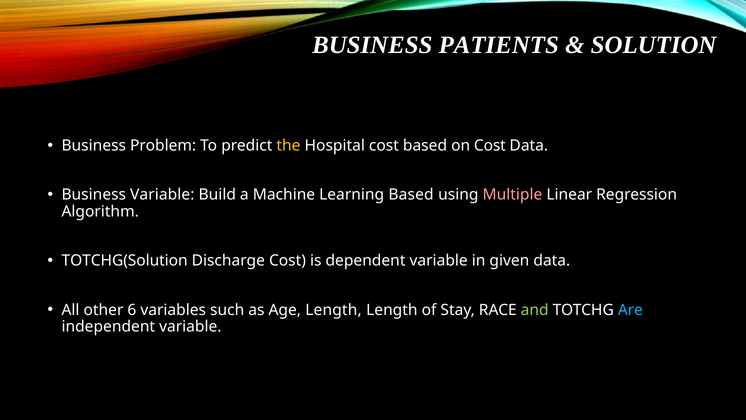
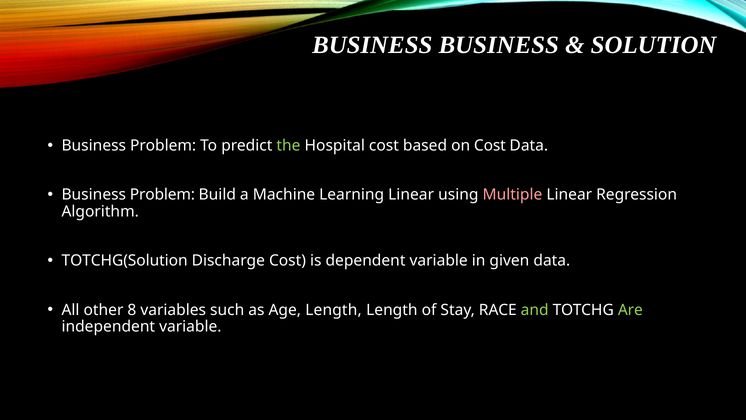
BUSINESS PATIENTS: PATIENTS -> BUSINESS (499, 45)
the colour: yellow -> light green (288, 145)
Variable: Variable -> Problem (162, 195)
Learning Based: Based -> Linear (411, 195)
6: 6 -> 8 (132, 310)
Are colour: light blue -> light green (630, 310)
